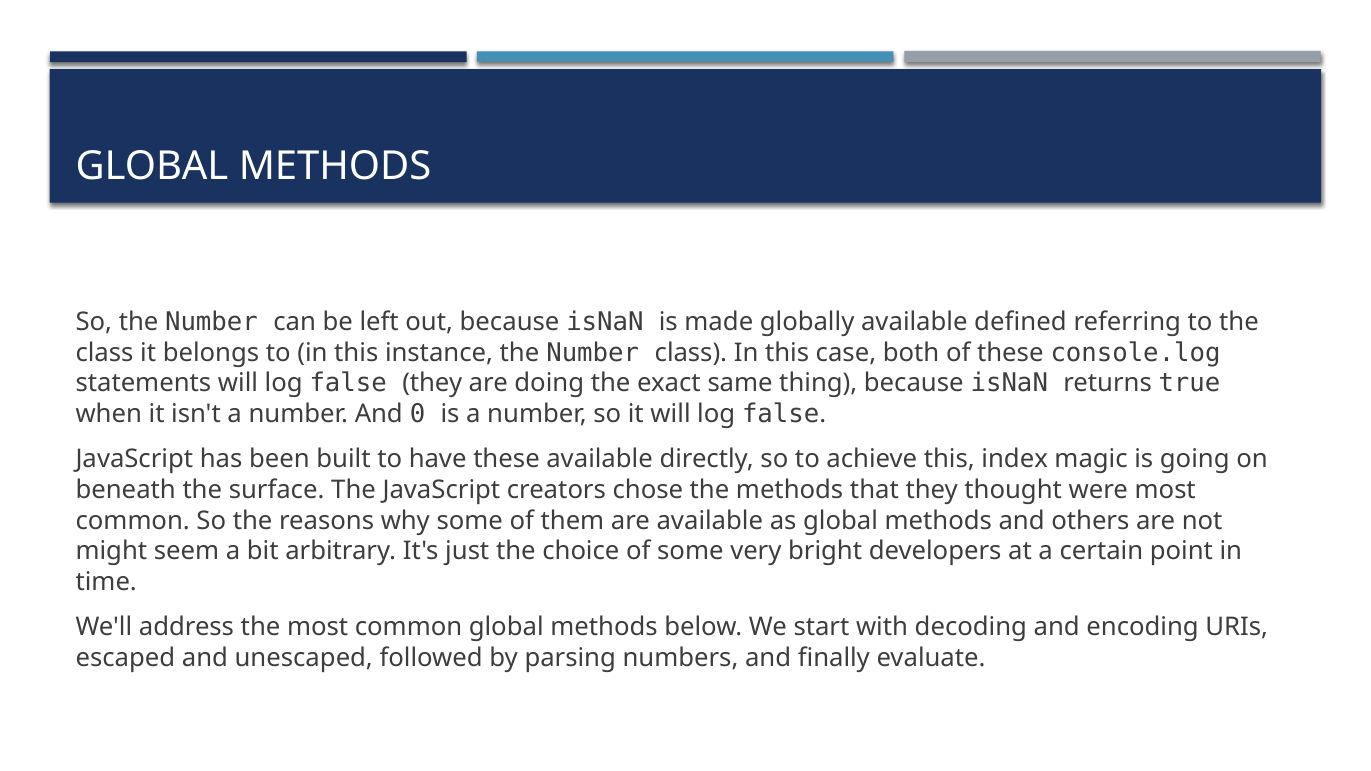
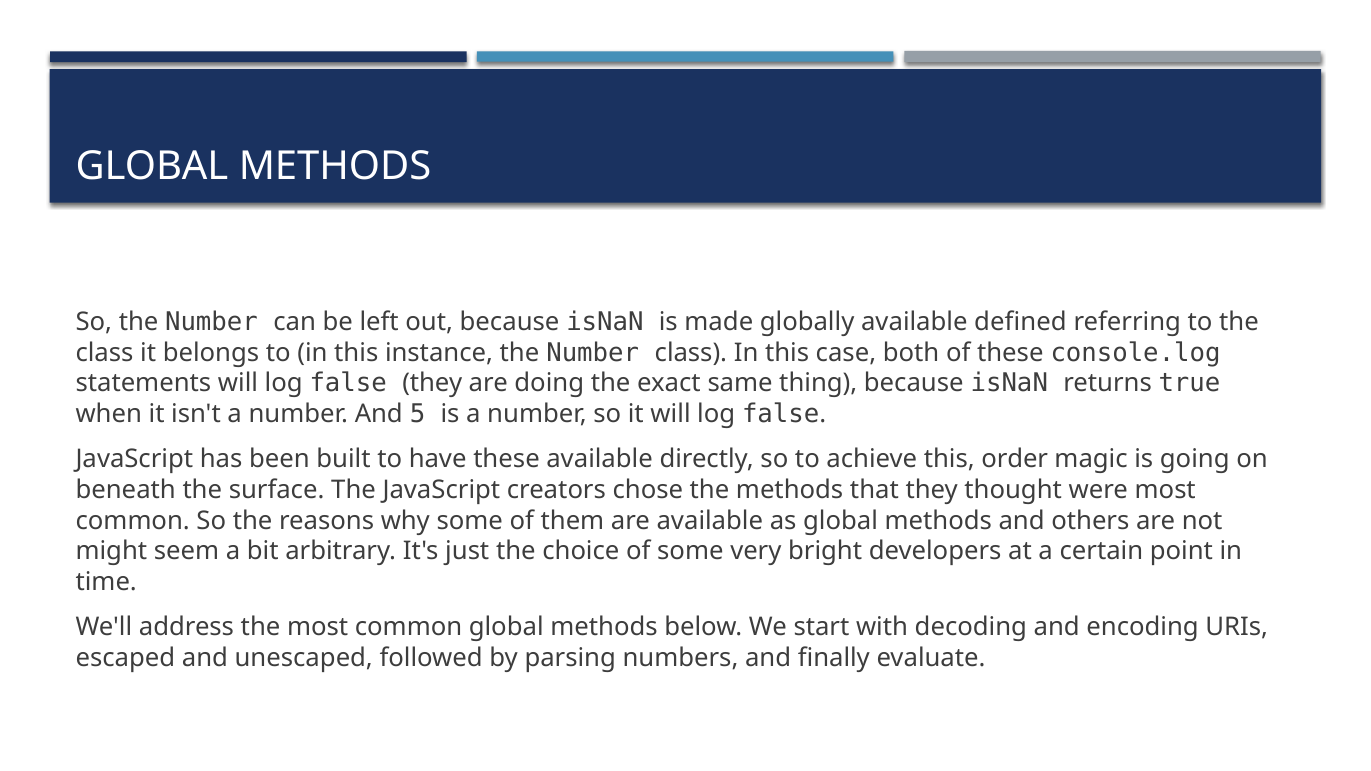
0: 0 -> 5 (418, 414)
index: index -> order (1015, 459)
